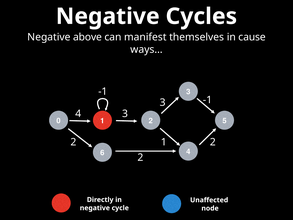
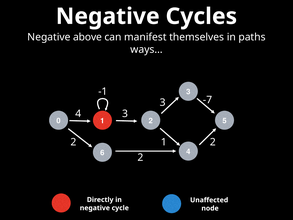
cause: cause -> paths (252, 37)
3 -1: -1 -> -7 (208, 100)
